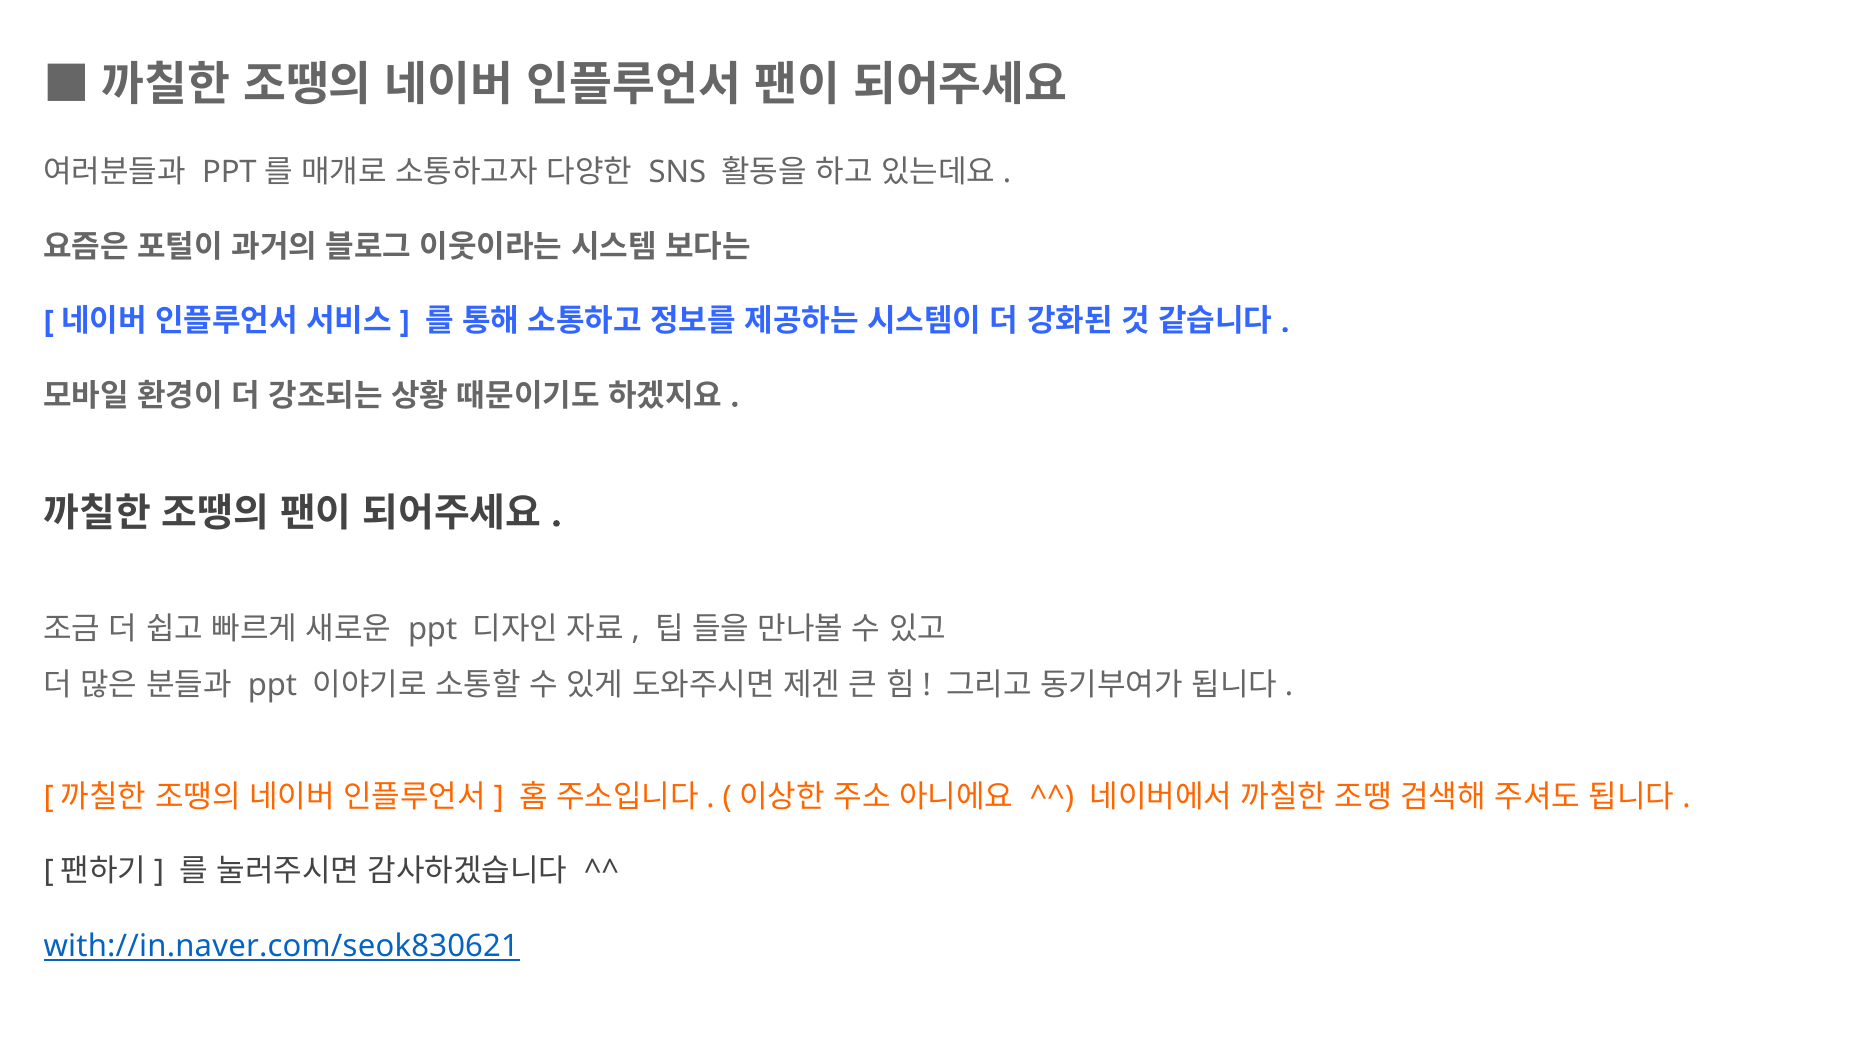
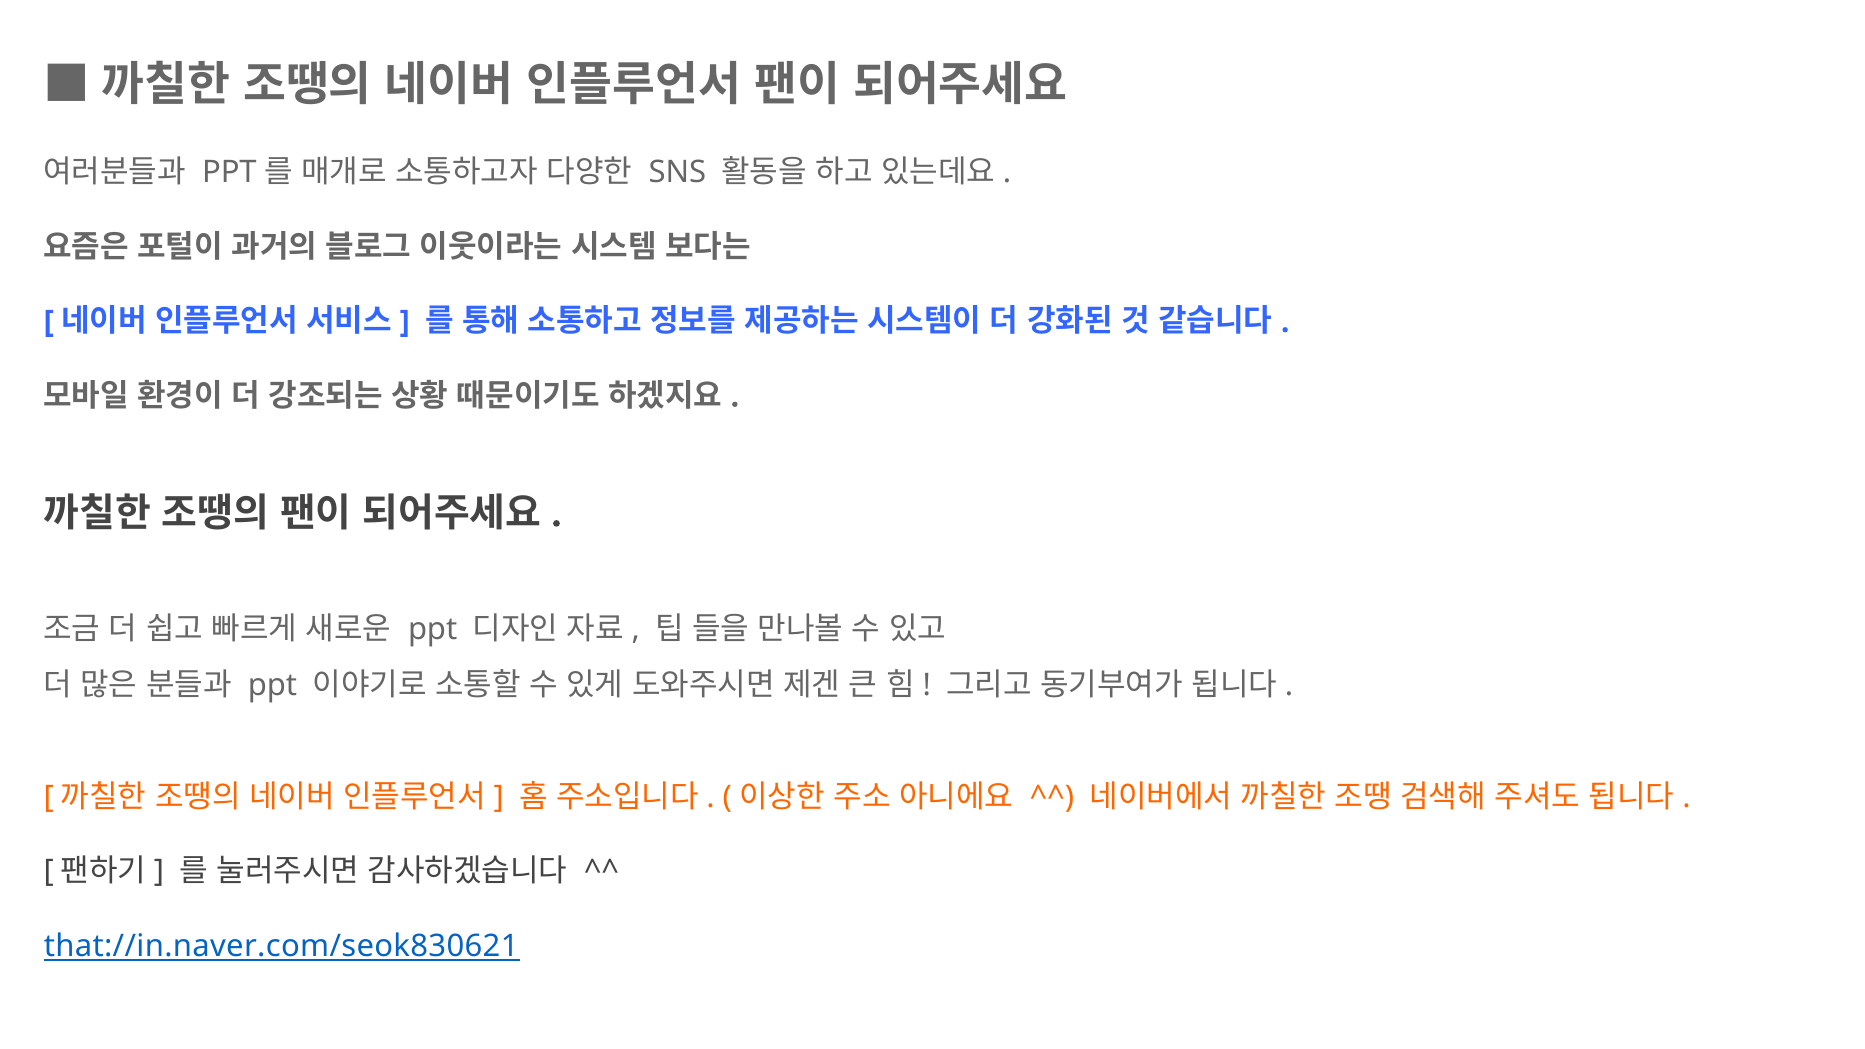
with://in.naver.com/seok830621: with://in.naver.com/seok830621 -> that://in.naver.com/seok830621 (281, 946)
